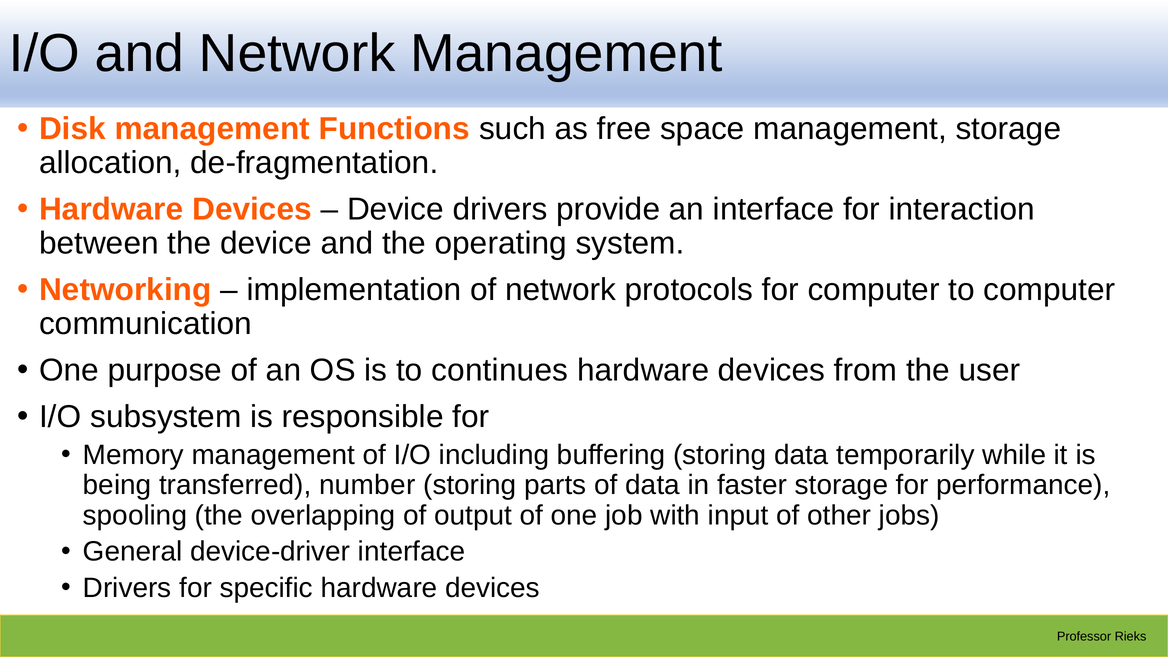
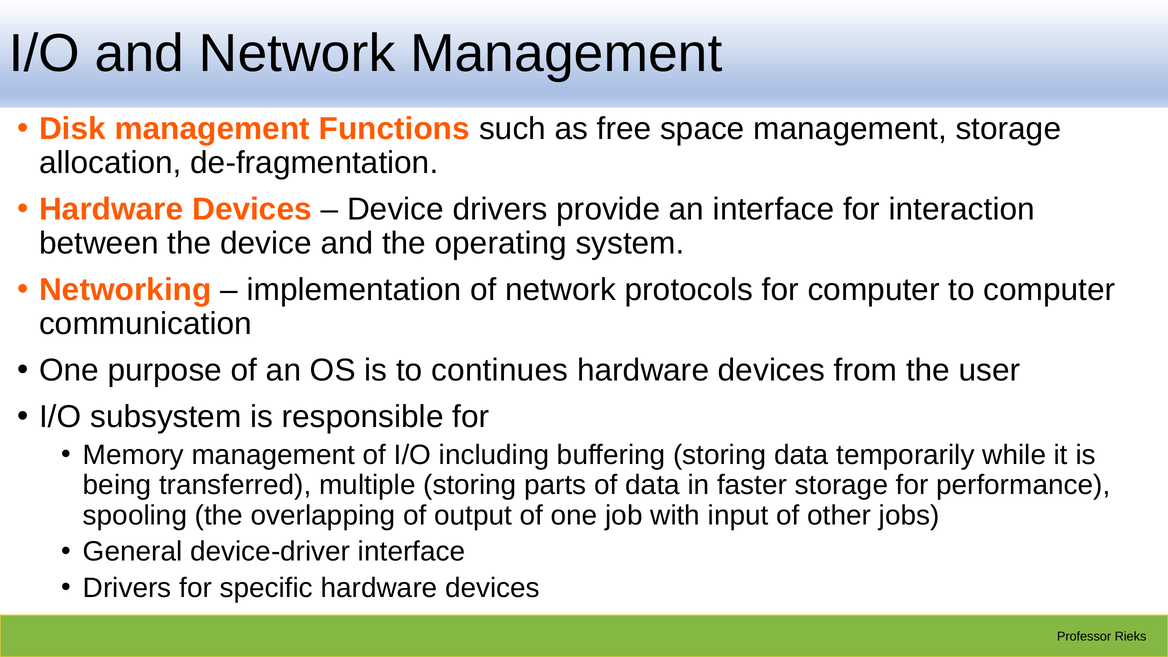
number: number -> multiple (367, 485)
